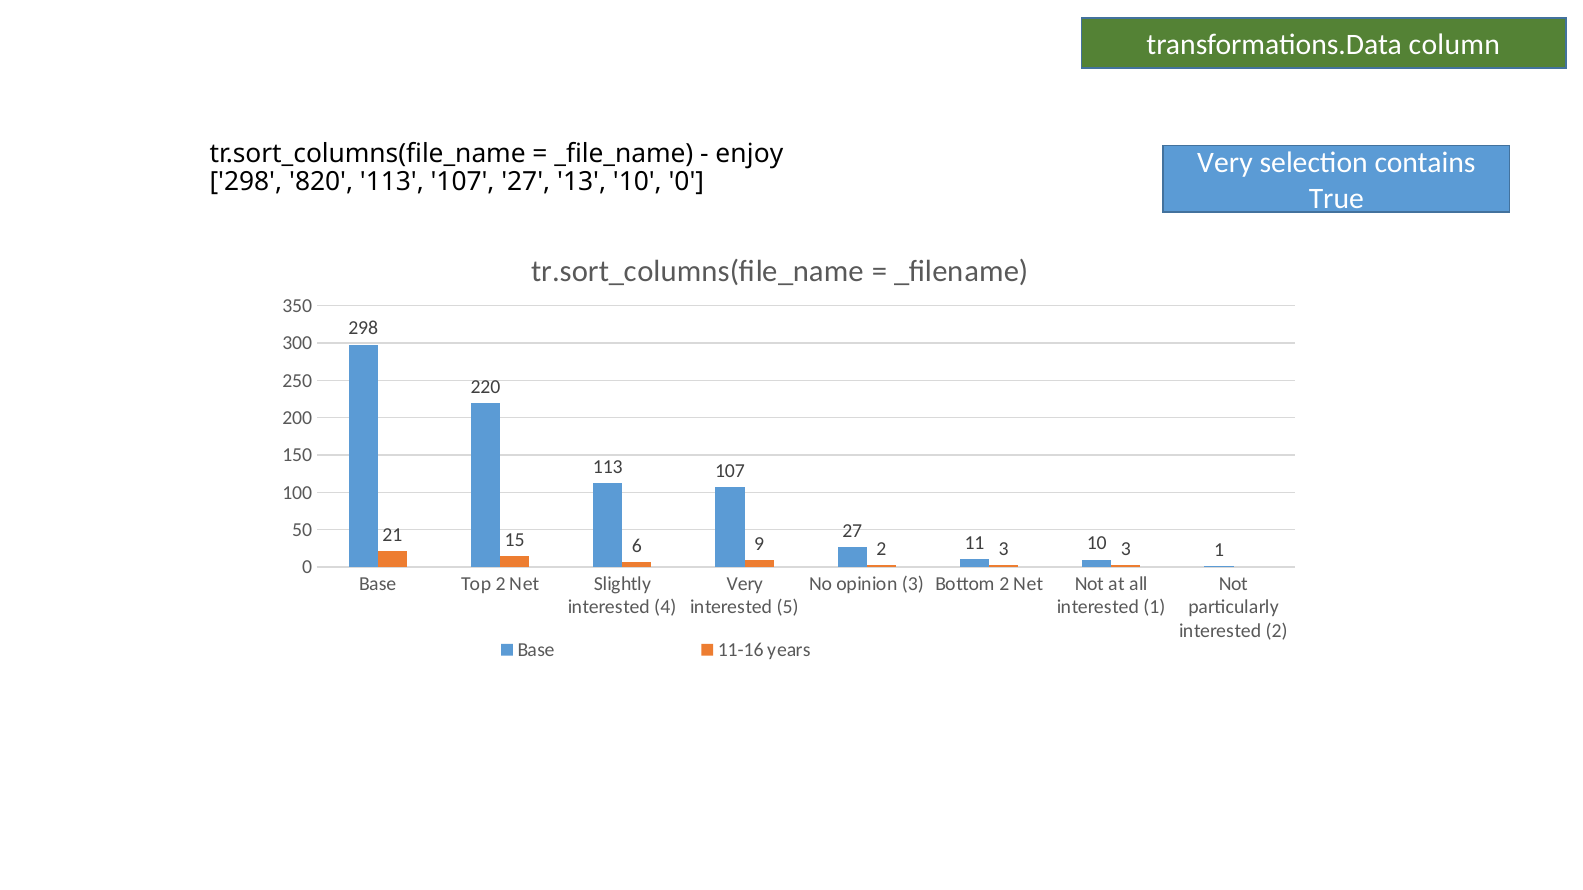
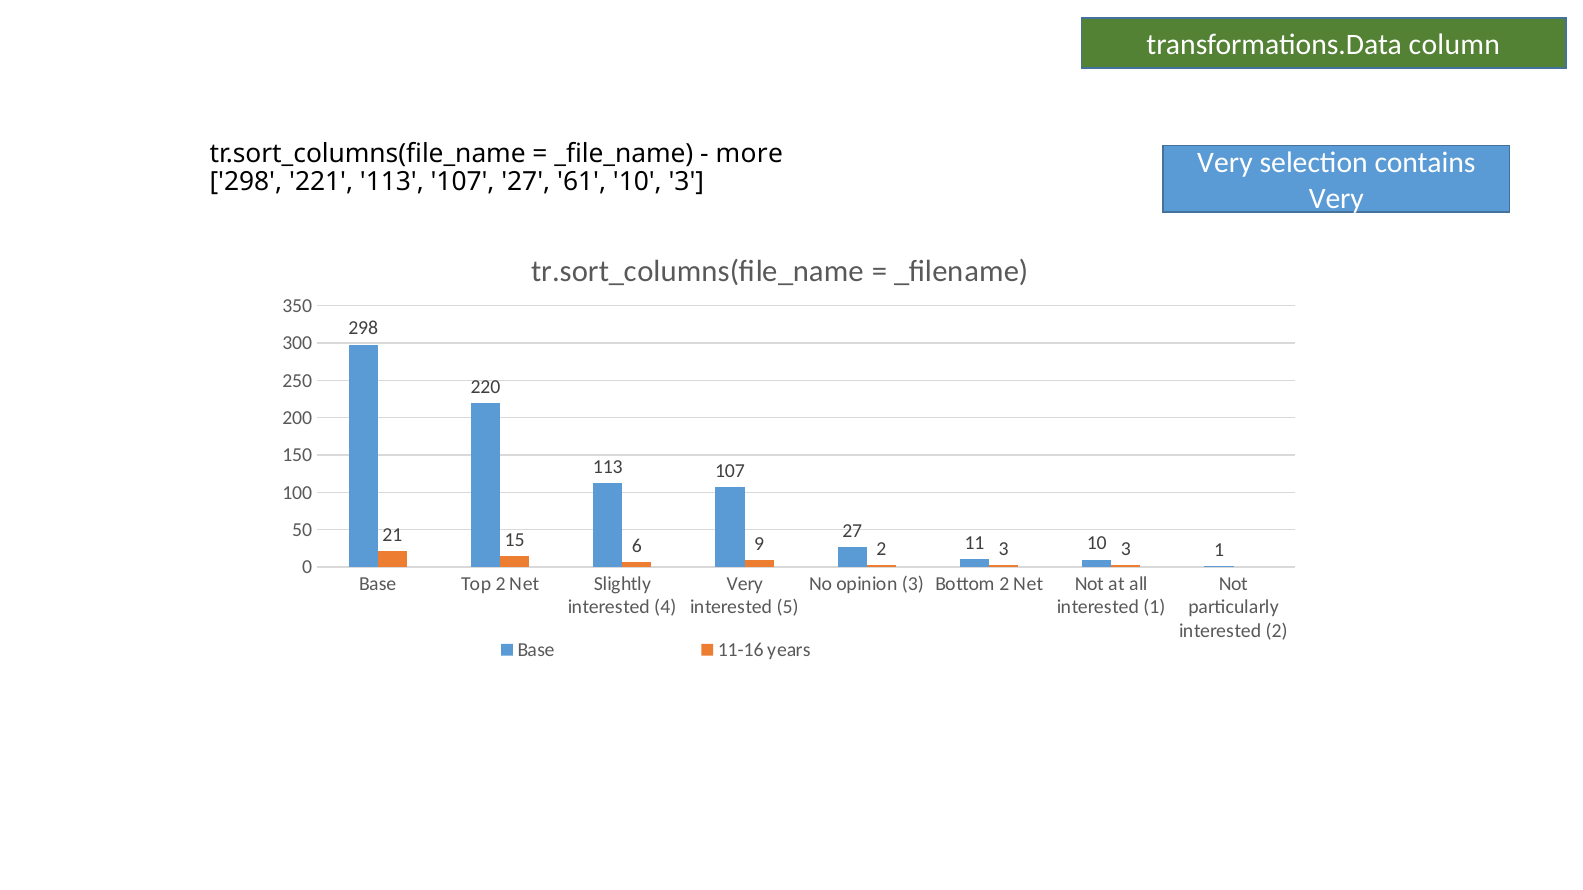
enjoy: enjoy -> more (749, 153)
820: 820 -> 221 (321, 181)
13: 13 -> 61 (582, 181)
10 0: 0 -> 3 (686, 181)
True: True -> Very (1336, 199)
